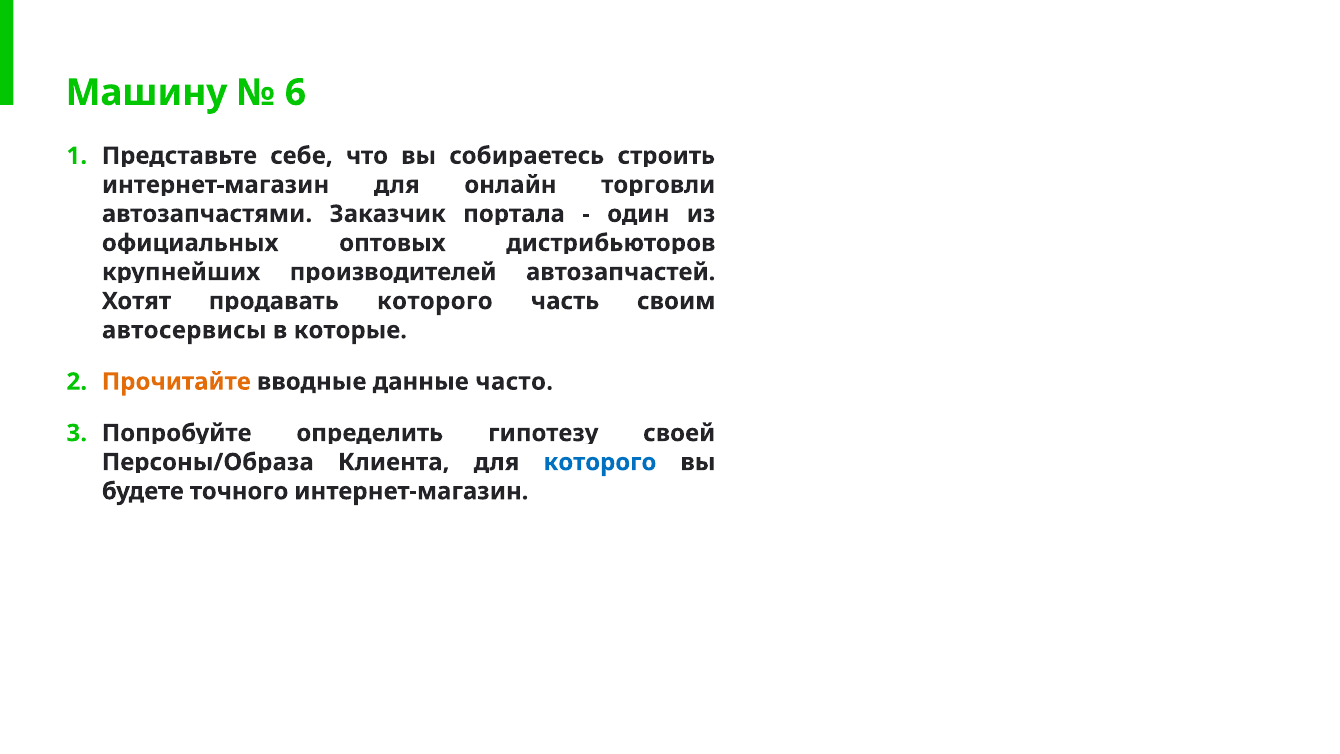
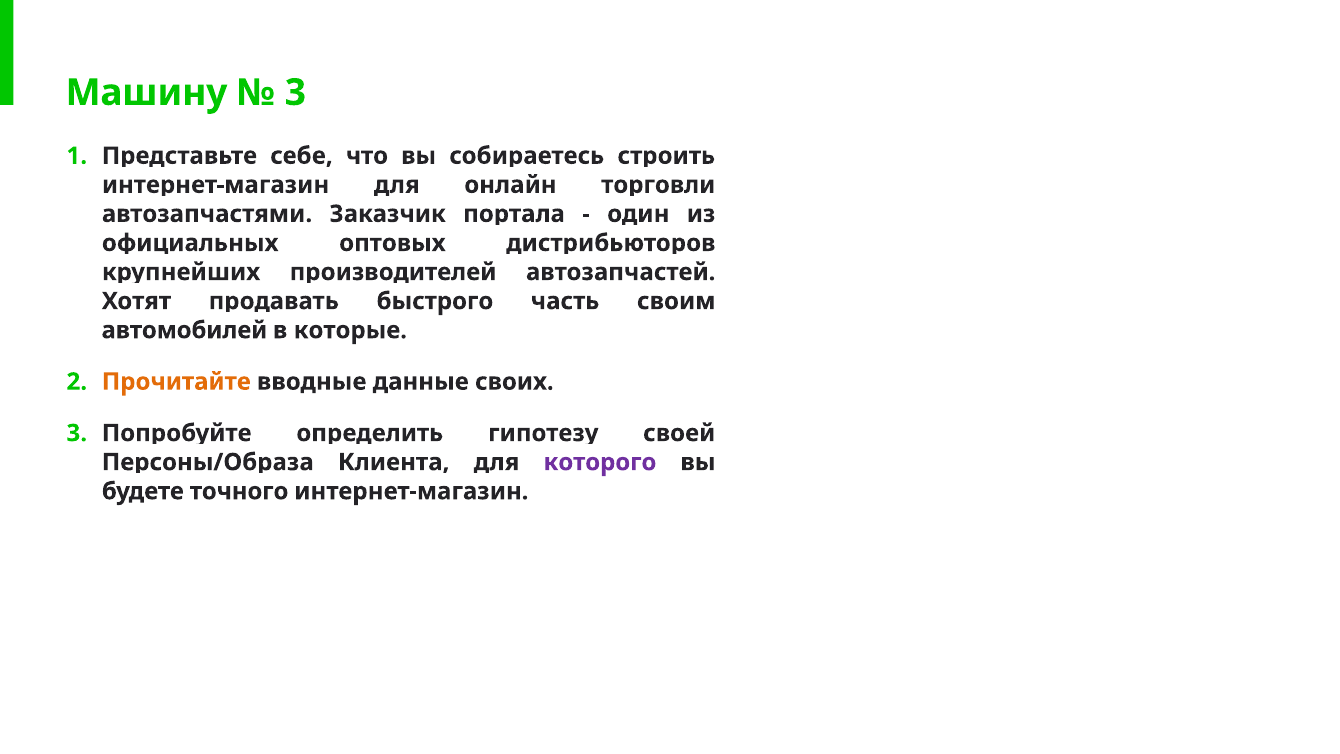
6: 6 -> 3 (295, 93)
которого: которого -> быстрого (435, 301)
автосервисы: автосервисы -> автомобилей (184, 330)
часто: часто -> своих (514, 382)
которого colour: blue -> purple (600, 462)
